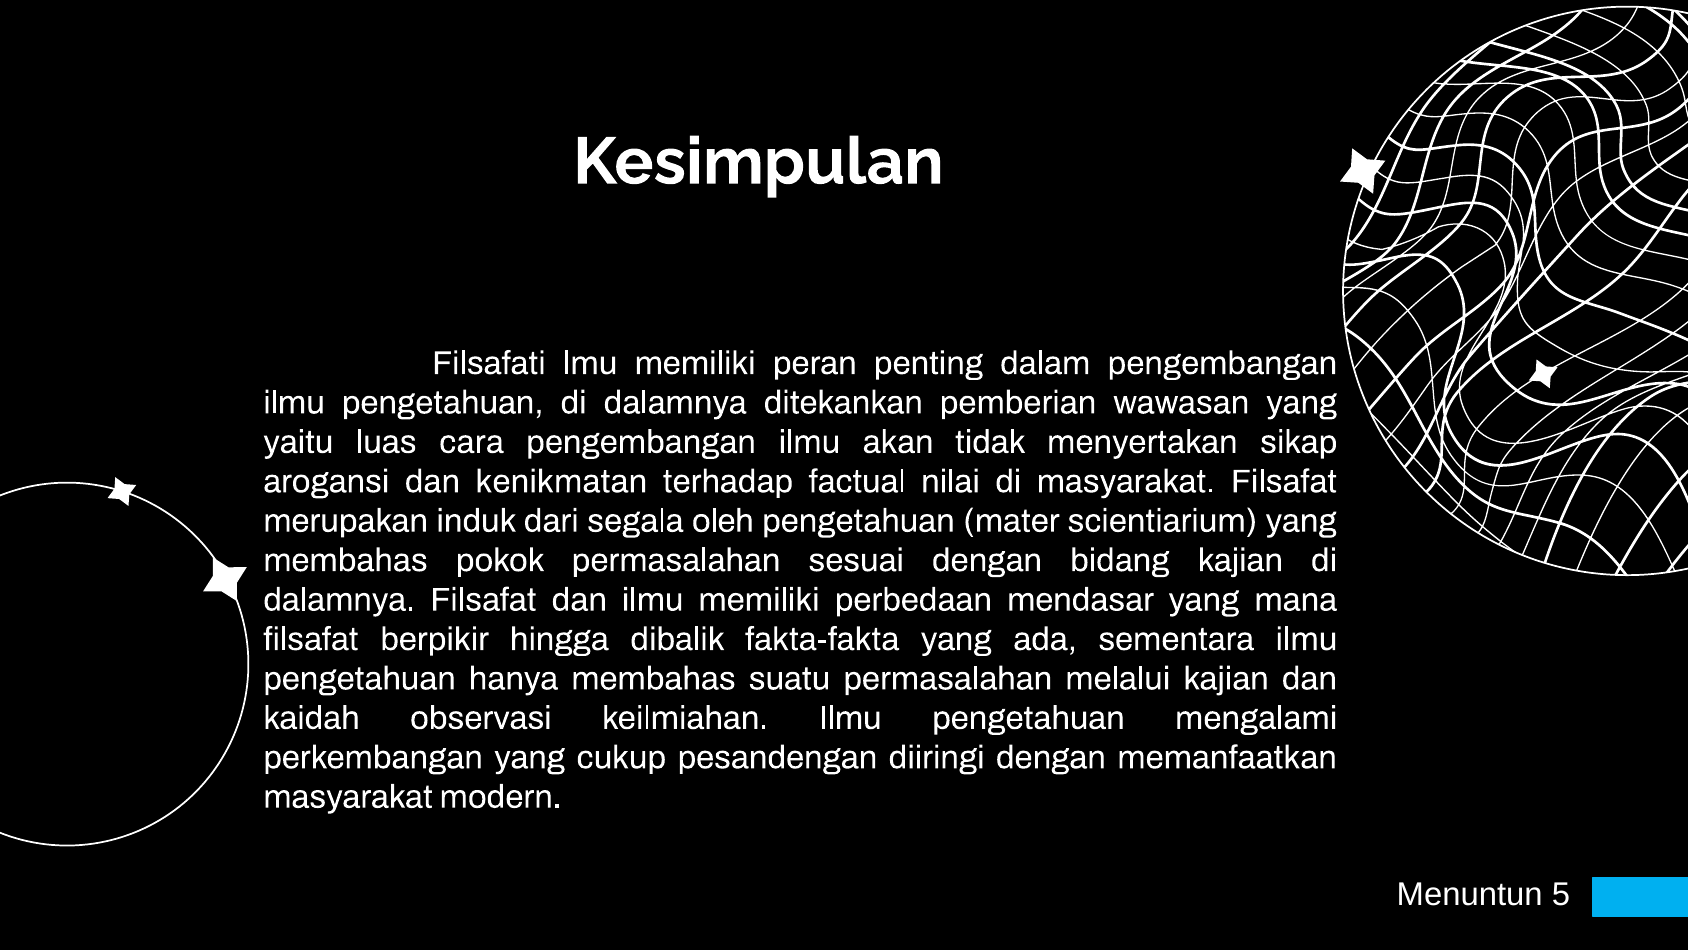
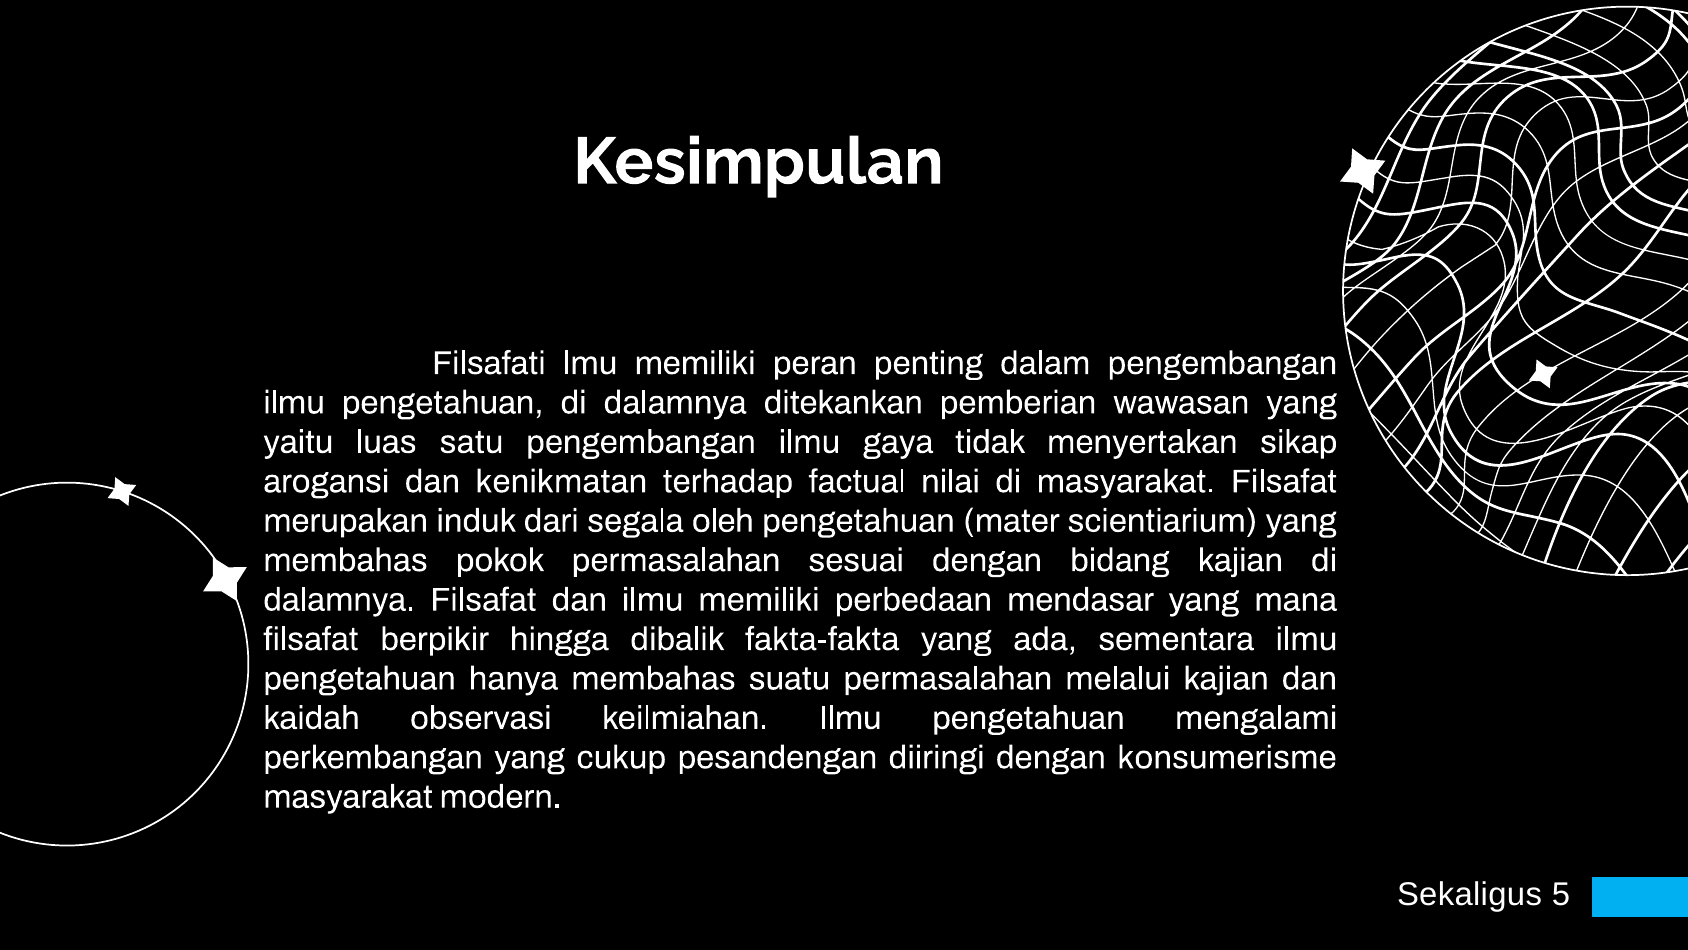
cara: cara -> satu (472, 442)
akan: akan -> gaya (898, 442)
memanfaatkan: memanfaatkan -> konsumerisme (1227, 757)
Menuntun: Menuntun -> Sekaligus (1469, 894)
